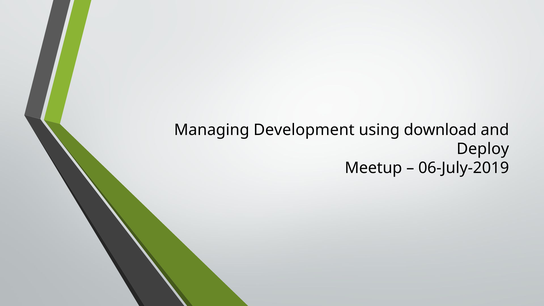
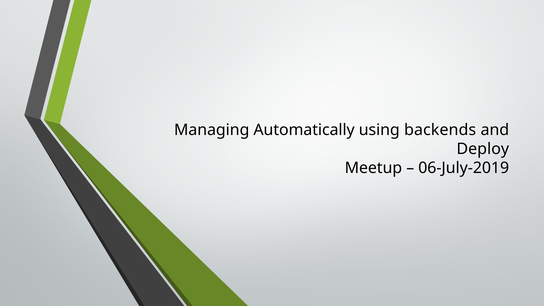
Development: Development -> Automatically (304, 130)
download: download -> backends (440, 130)
